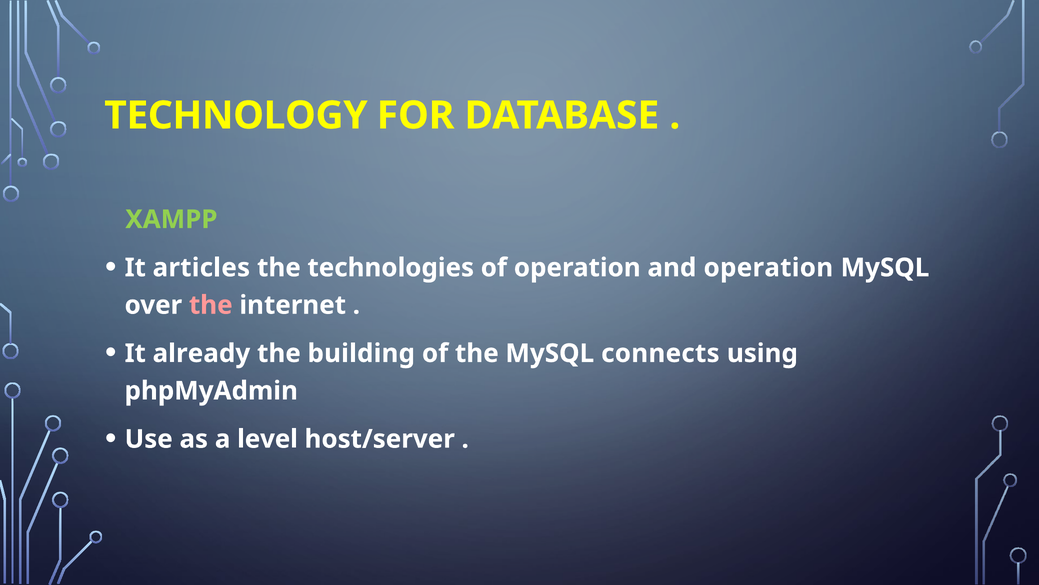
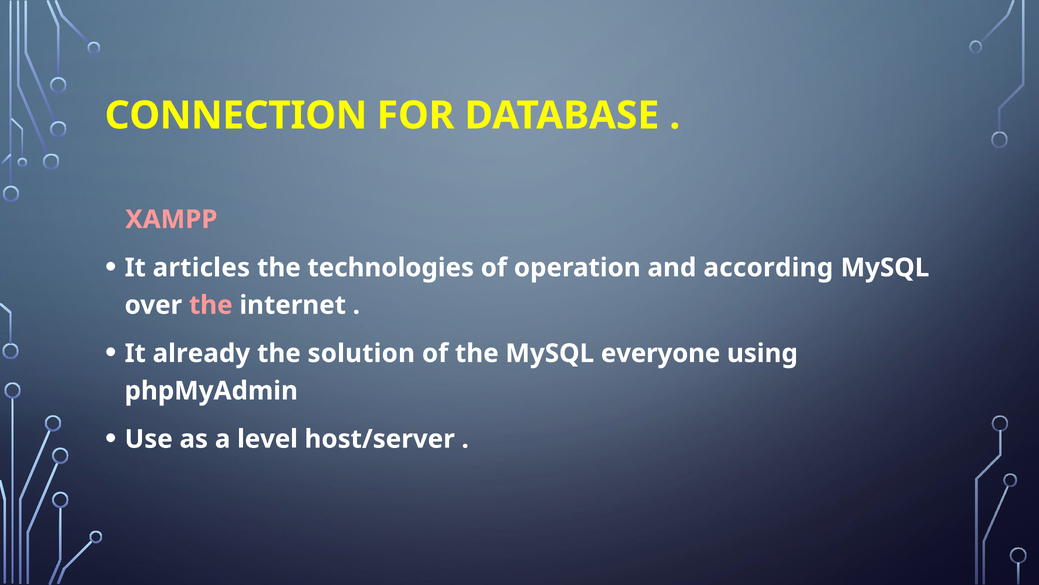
TECHNOLOGY: TECHNOLOGY -> CONNECTION (236, 115)
XAMPP colour: light green -> pink (171, 219)
and operation: operation -> according (768, 267)
building: building -> solution (361, 353)
connects: connects -> everyone (661, 353)
